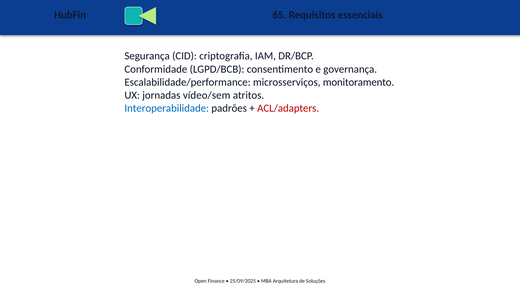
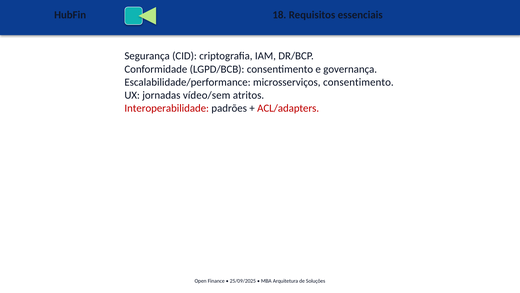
65: 65 -> 18 (279, 15)
microsserviços monitoramento: monitoramento -> consentimento (358, 82)
Interoperabilidade colour: blue -> red (167, 108)
